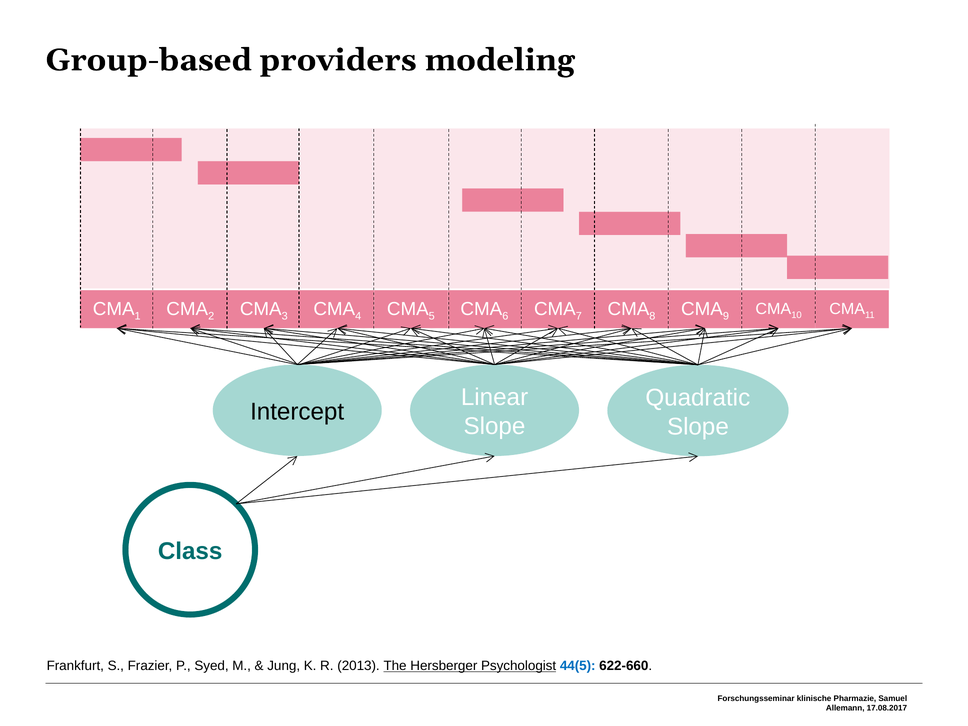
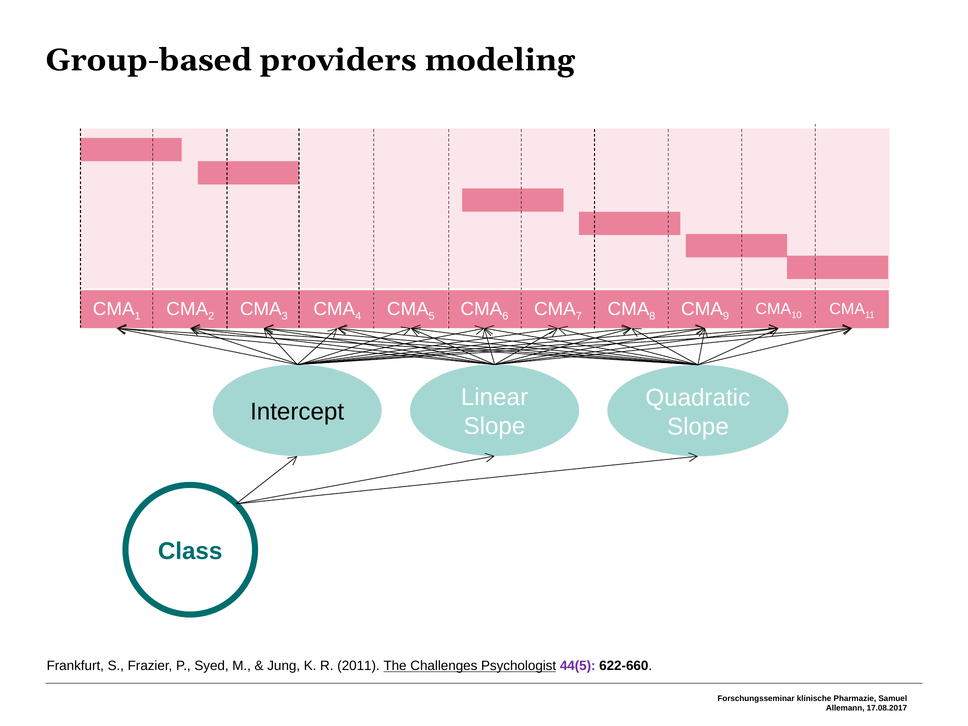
2013: 2013 -> 2011 (359, 666)
Hersberger: Hersberger -> Challenges (444, 666)
44(5 colour: blue -> purple (578, 666)
